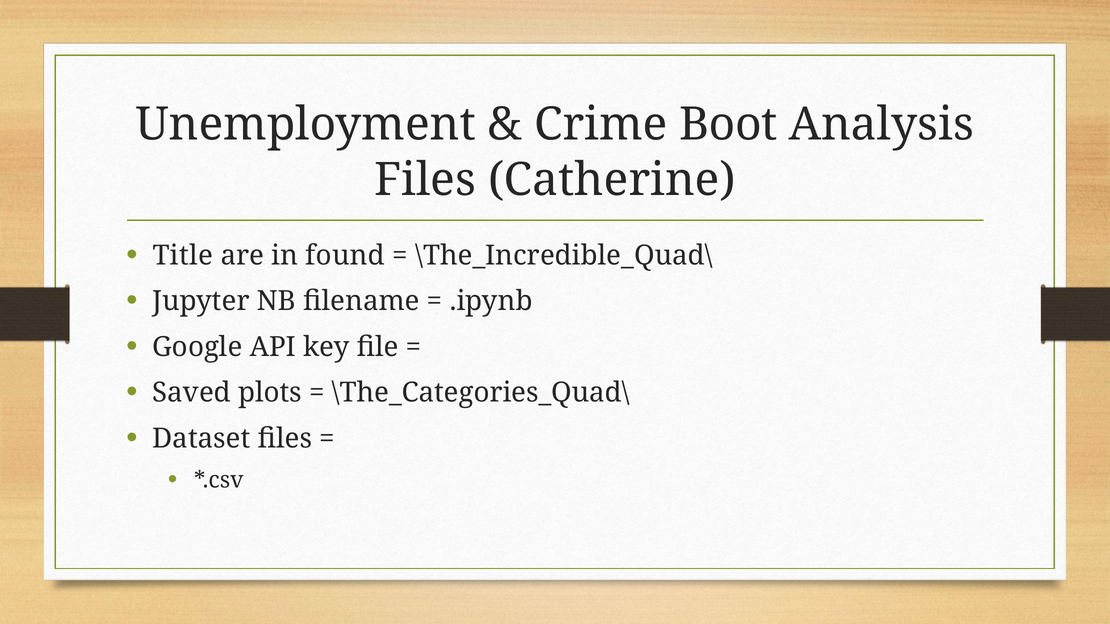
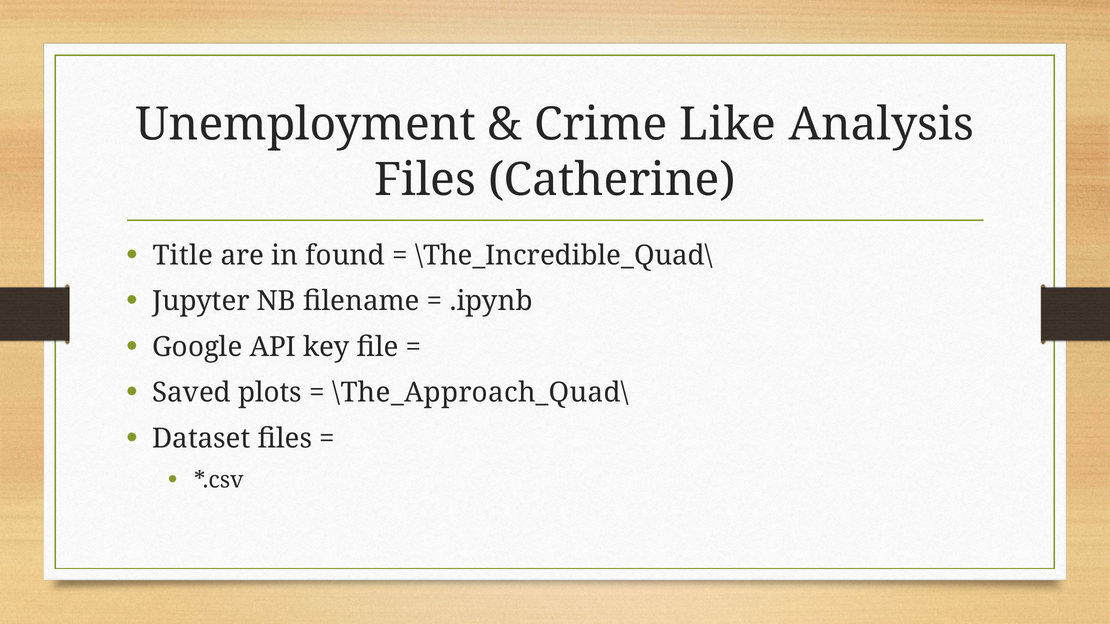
Boot: Boot -> Like (728, 125)
\The_Categories_Quad\: \The_Categories_Quad\ -> \The_Approach_Quad\ (481, 393)
